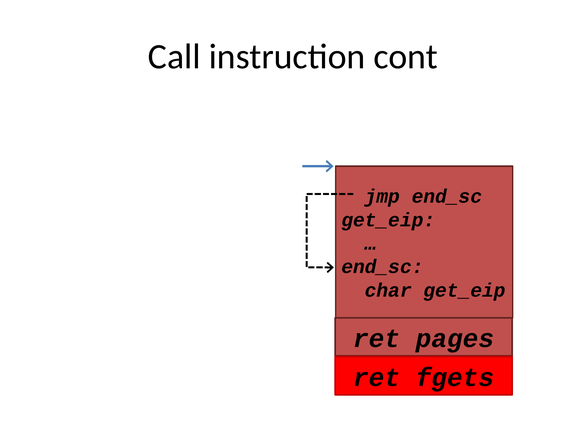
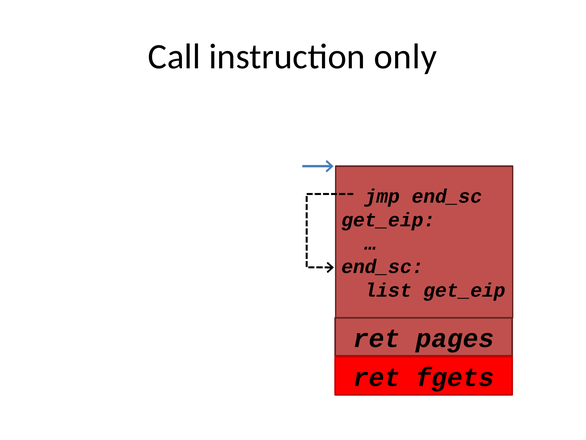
cont: cont -> only (405, 57)
char: char -> list (388, 290)
